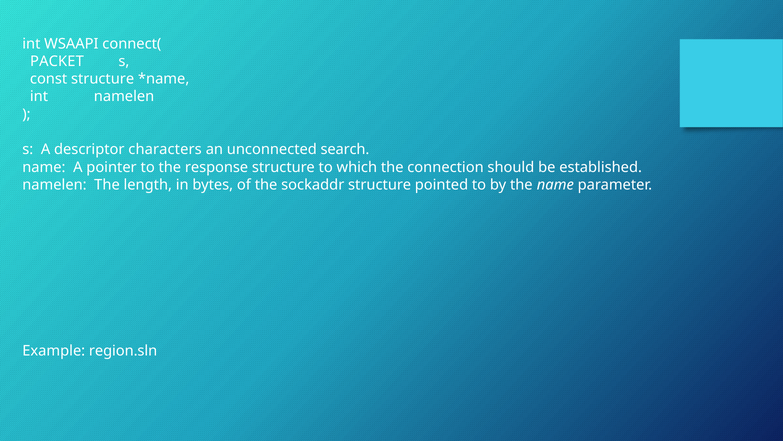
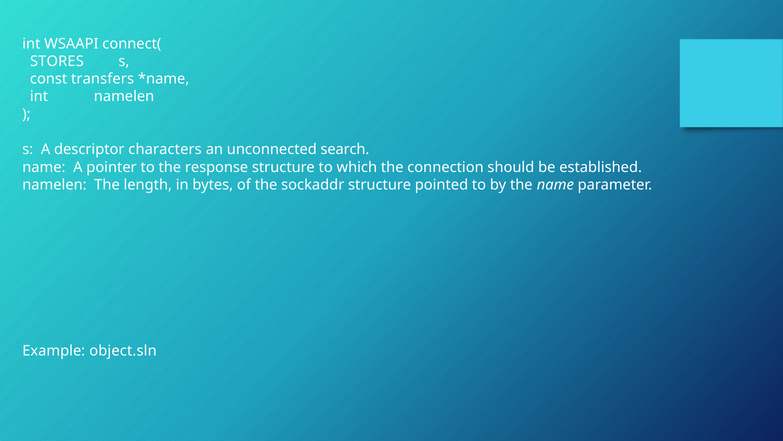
PACKET: PACKET -> STORES (57, 61)
const structure: structure -> transfers (103, 79)
region.sln: region.sln -> object.sln (123, 351)
